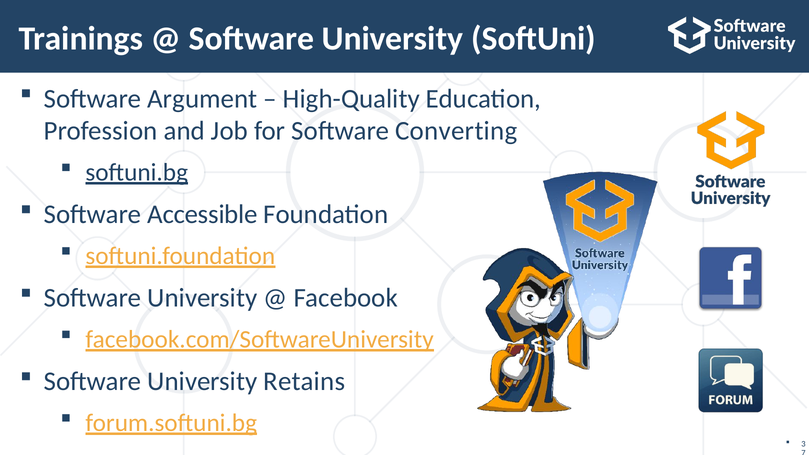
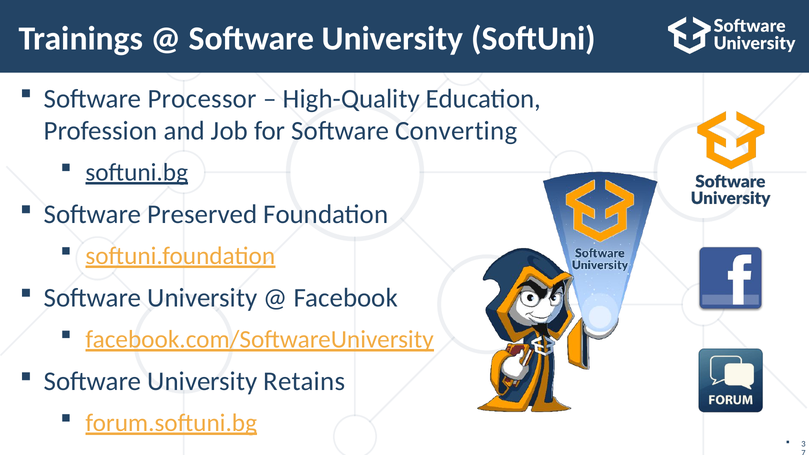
Argument: Argument -> Processor (202, 99)
Accessible: Accessible -> Preserved (202, 215)
